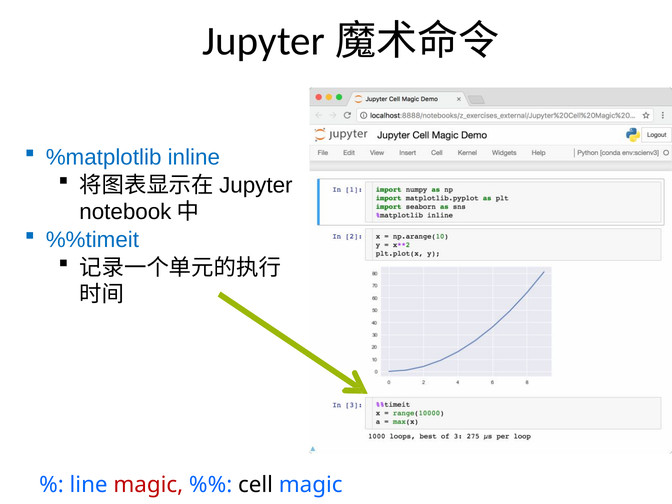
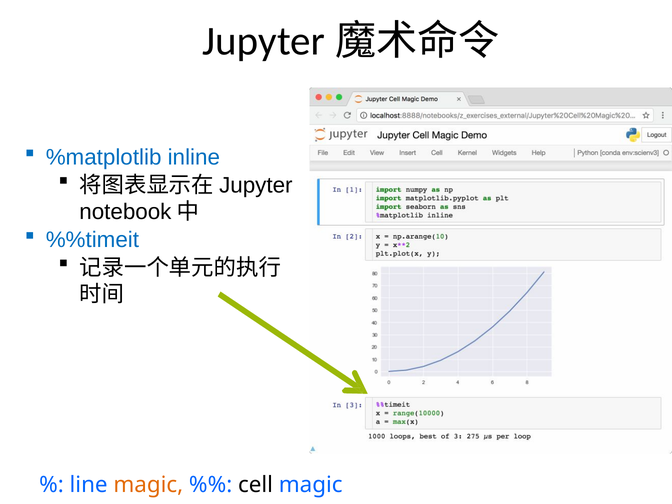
magic colour: red -> orange (148, 485)
